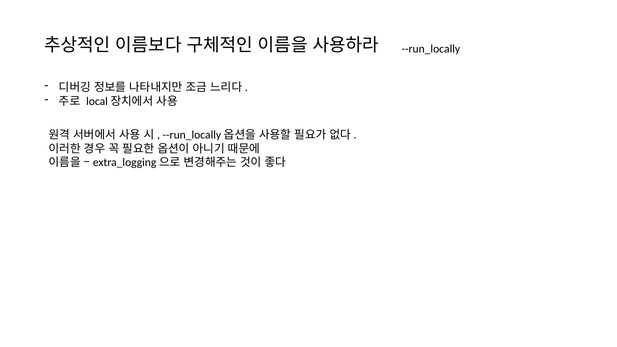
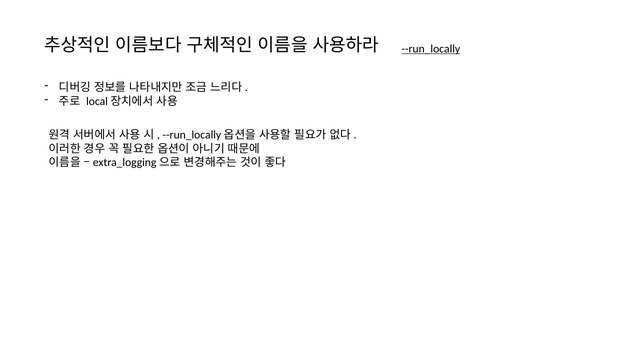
--run_locally underline: none -> present (431, 49)
